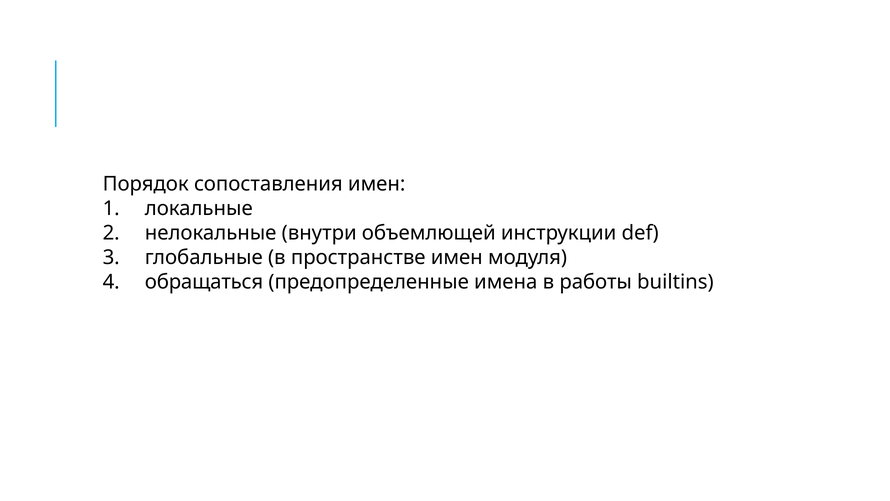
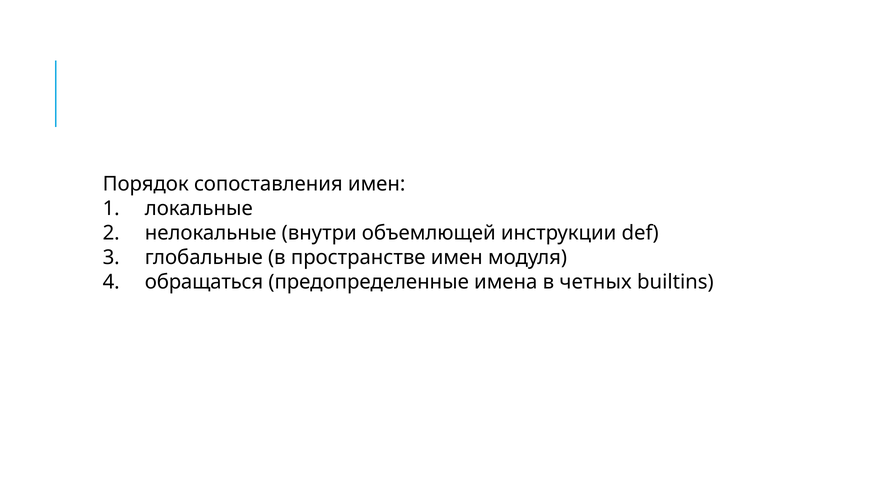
работы: работы -> четных (596, 282)
